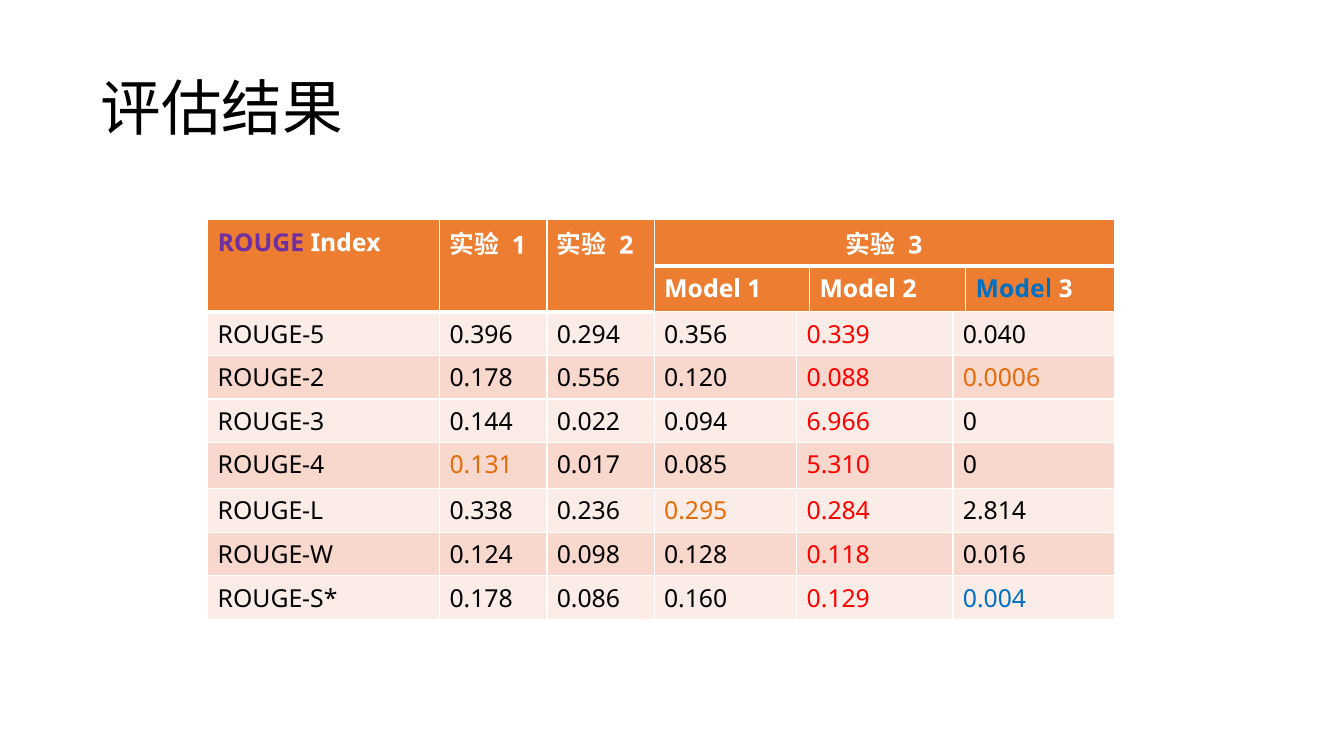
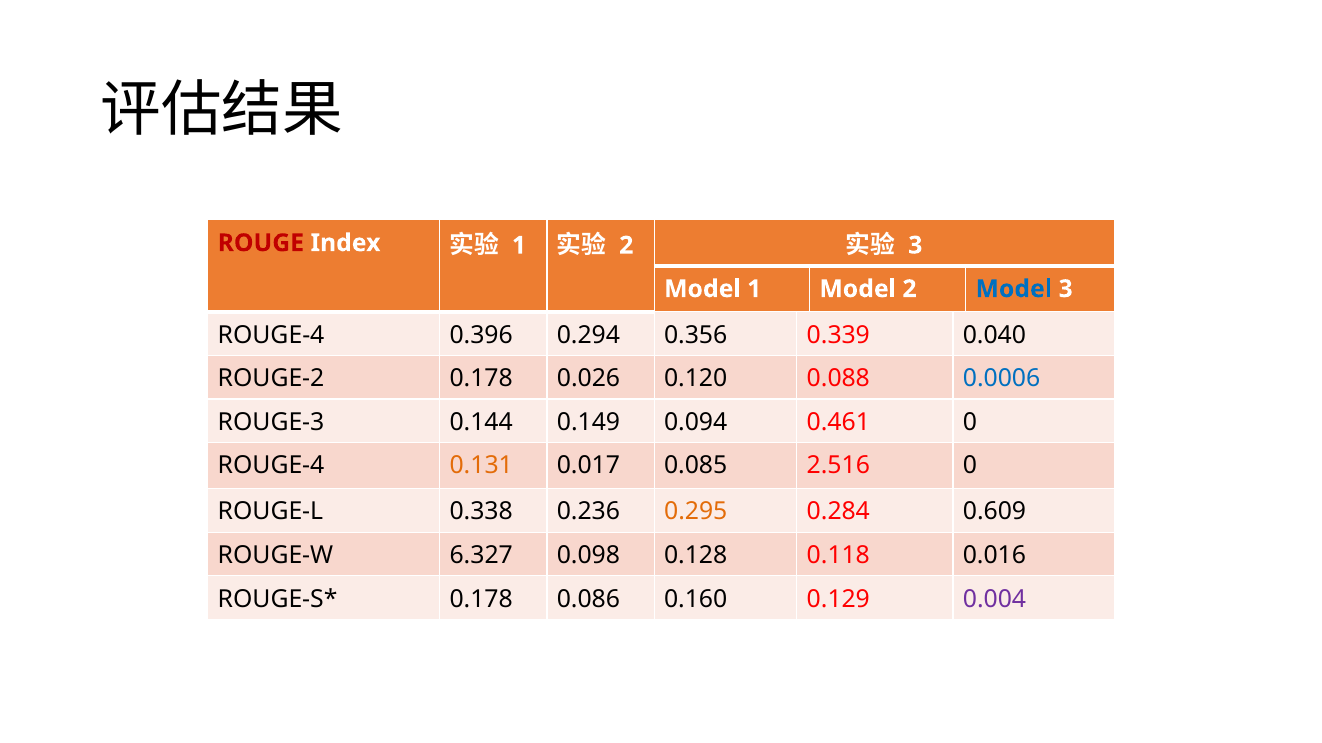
ROUGE colour: purple -> red (261, 243)
ROUGE-5: ROUGE-5 -> ROUGE-4 (271, 335)
0.556: 0.556 -> 0.026 (588, 379)
0.0006 colour: orange -> blue (1002, 379)
0.022: 0.022 -> 0.149 (588, 423)
6.966: 6.966 -> 0.461 (838, 423)
5.310: 5.310 -> 2.516 (838, 466)
2.814: 2.814 -> 0.609 (994, 512)
0.124: 0.124 -> 6.327 (481, 556)
0.004 colour: blue -> purple (994, 600)
